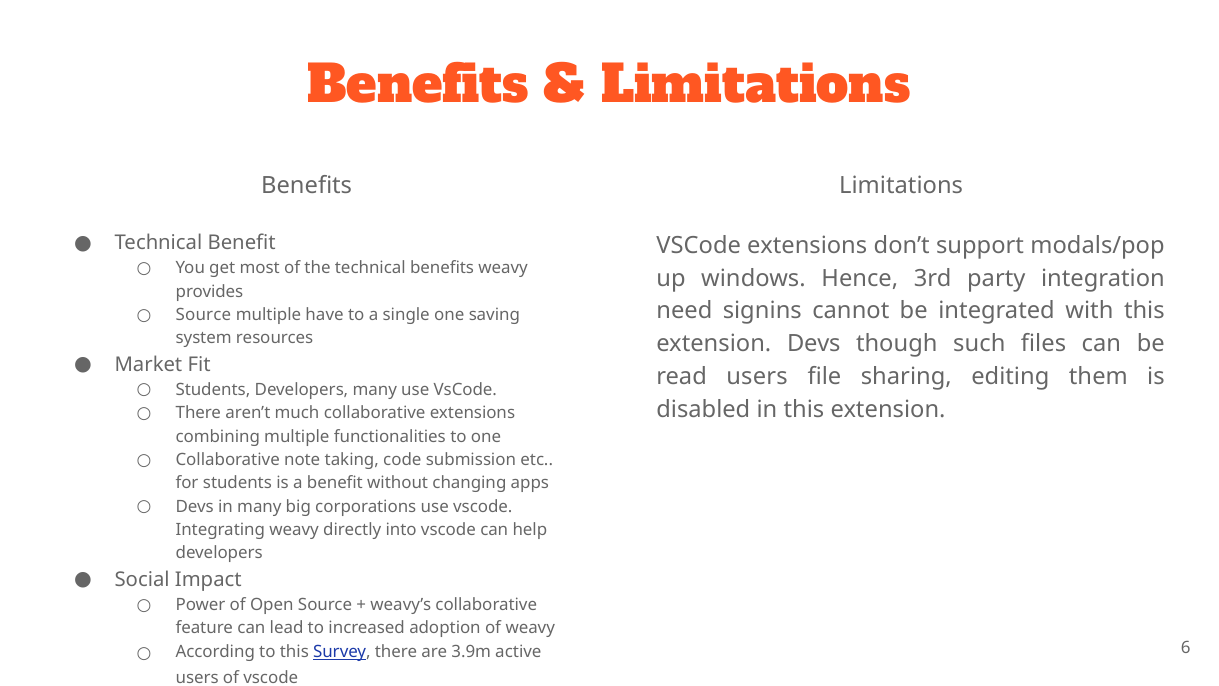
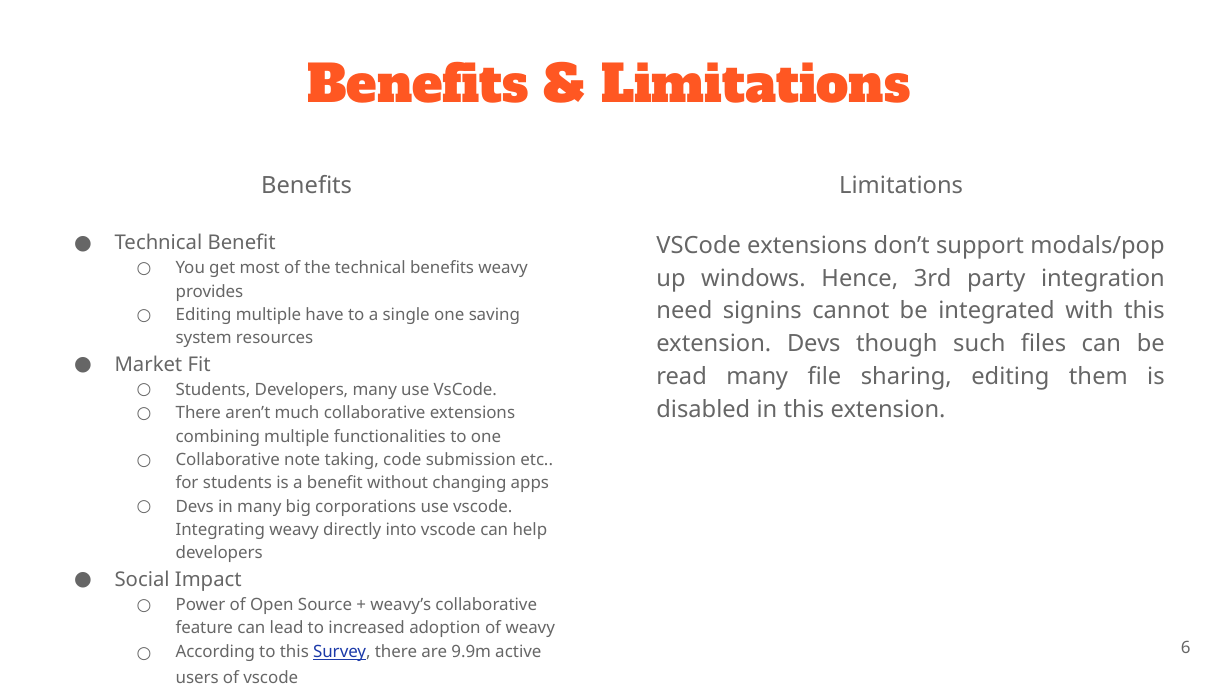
Source: Source -> Editing (204, 315)
read users: users -> many (757, 376)
3.9m: 3.9m -> 9.9m (471, 652)
